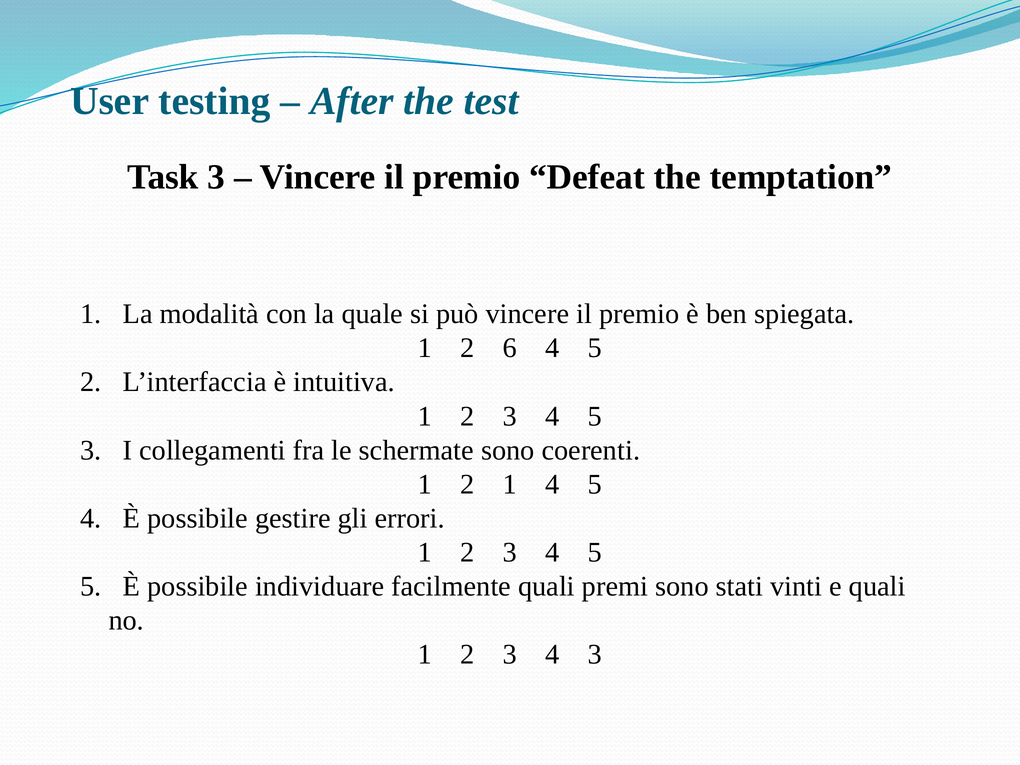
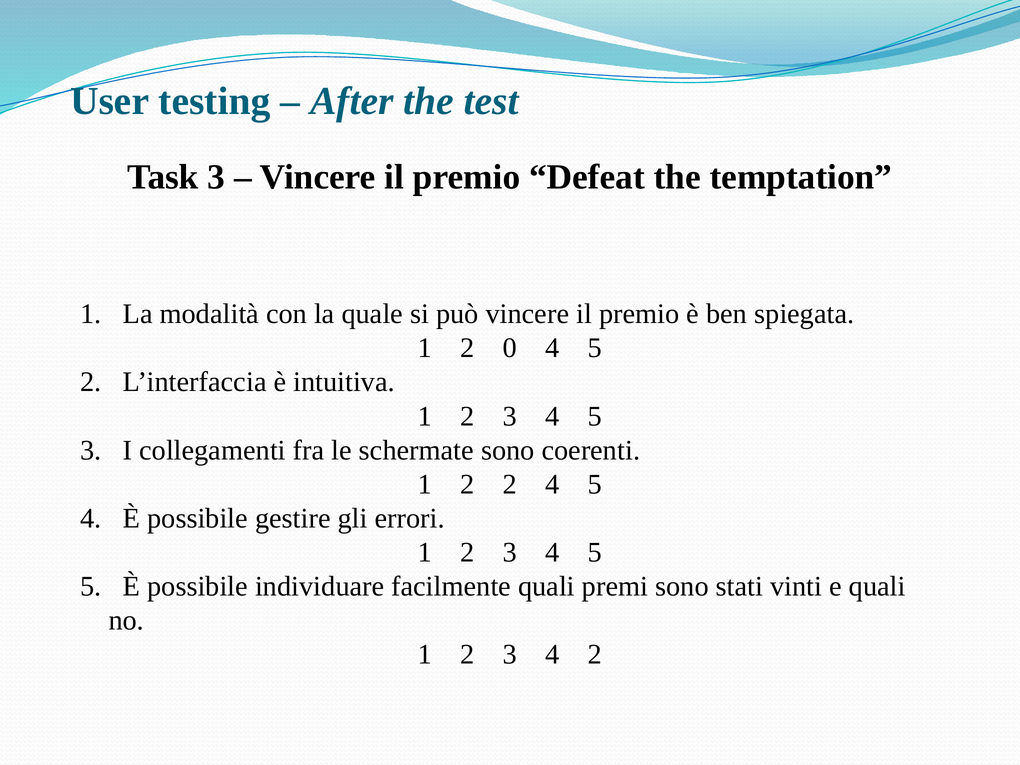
6: 6 -> 0 (510, 348)
2 1: 1 -> 2 (510, 484)
4 3: 3 -> 2 (595, 655)
